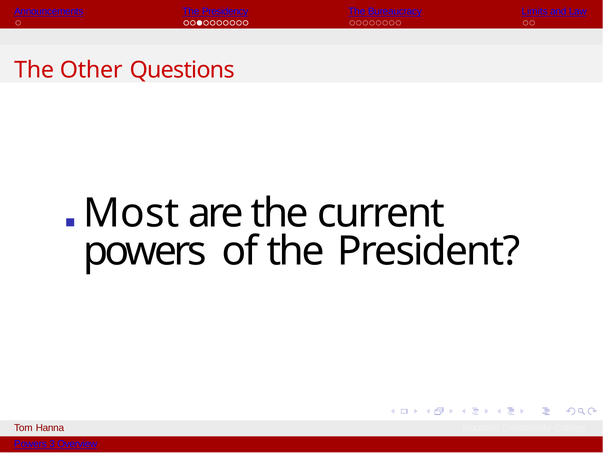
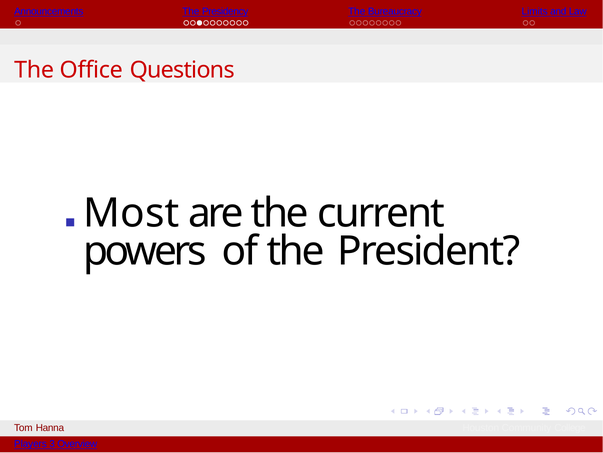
Other: Other -> Office (91, 70)
Powers: Powers -> Players (30, 444)
